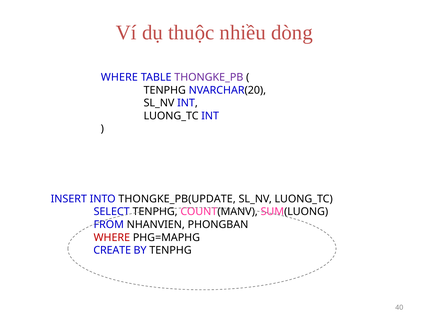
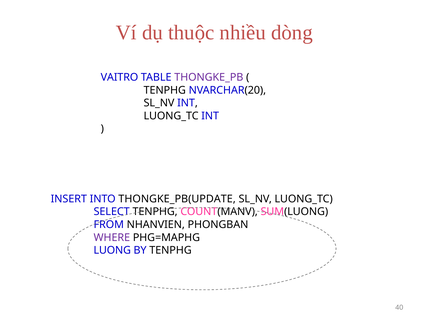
WHERE: WHERE -> VAITRO (119, 77)
WHERE colour: red -> purple (112, 237)
CREATE: CREATE -> LUONG (112, 250)
